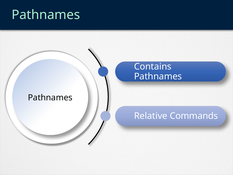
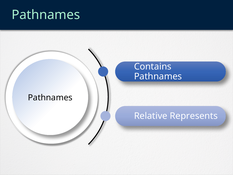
Commands: Commands -> Represents (194, 116)
